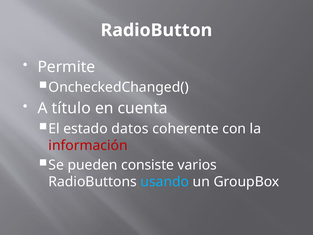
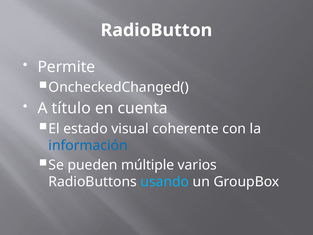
datos: datos -> visual (130, 129)
información colour: red -> blue (88, 145)
consiste: consiste -> múltiple (148, 165)
